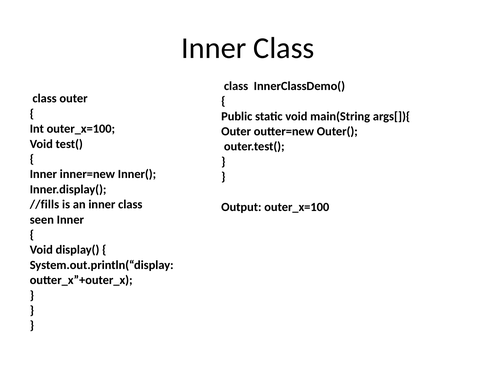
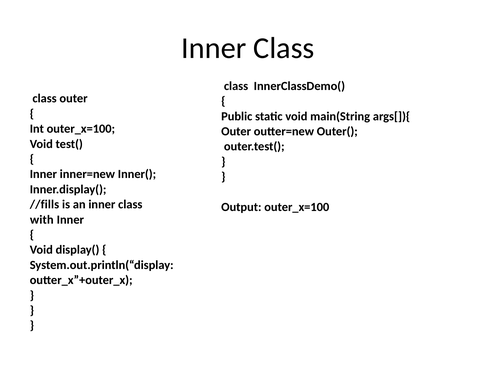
seen: seen -> with (42, 220)
